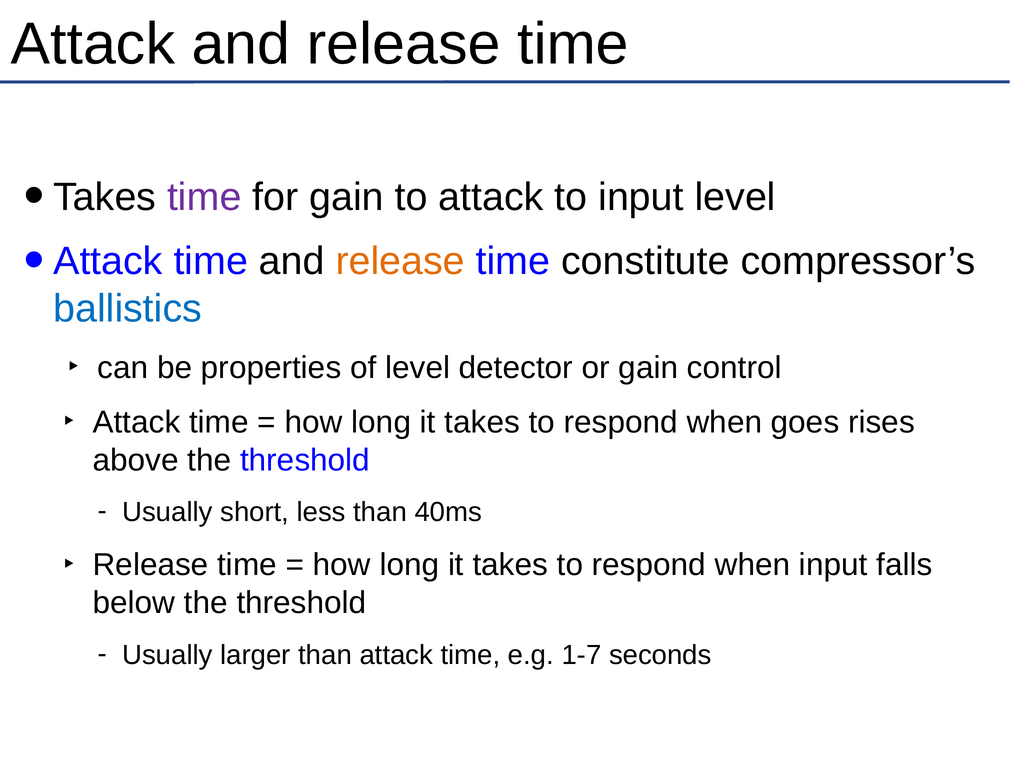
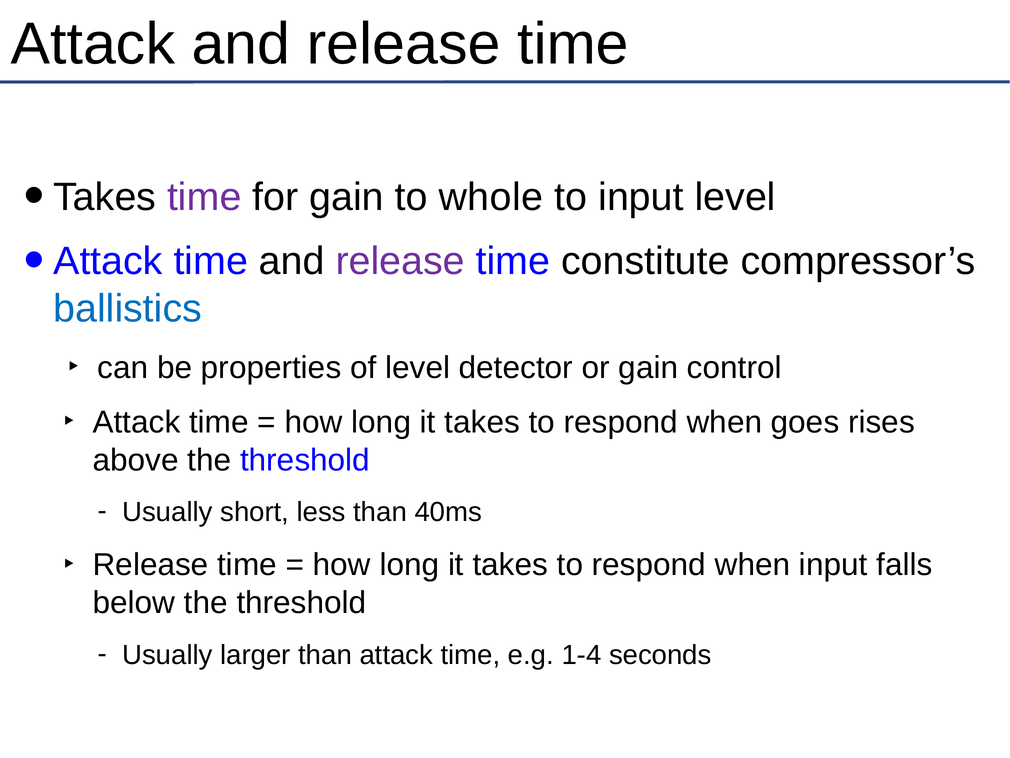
to attack: attack -> whole (491, 197)
release colour: orange -> purple (400, 261)
1-7: 1-7 -> 1-4 (581, 655)
